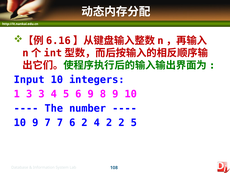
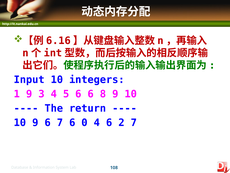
1 3: 3 -> 9 (29, 94)
6 9: 9 -> 6 (91, 94)
number: number -> return (88, 108)
9 7: 7 -> 6 (48, 122)
6 2: 2 -> 0 (85, 122)
4 2: 2 -> 6 (109, 122)
2 5: 5 -> 7 (134, 122)
